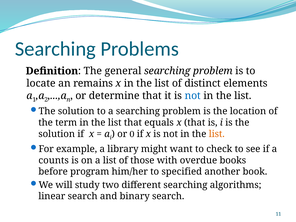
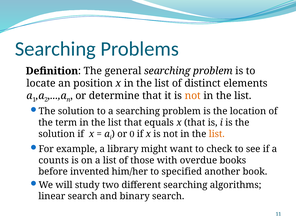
remains: remains -> position (93, 83)
not colour: blue -> orange (193, 96)
program: program -> invented (90, 172)
